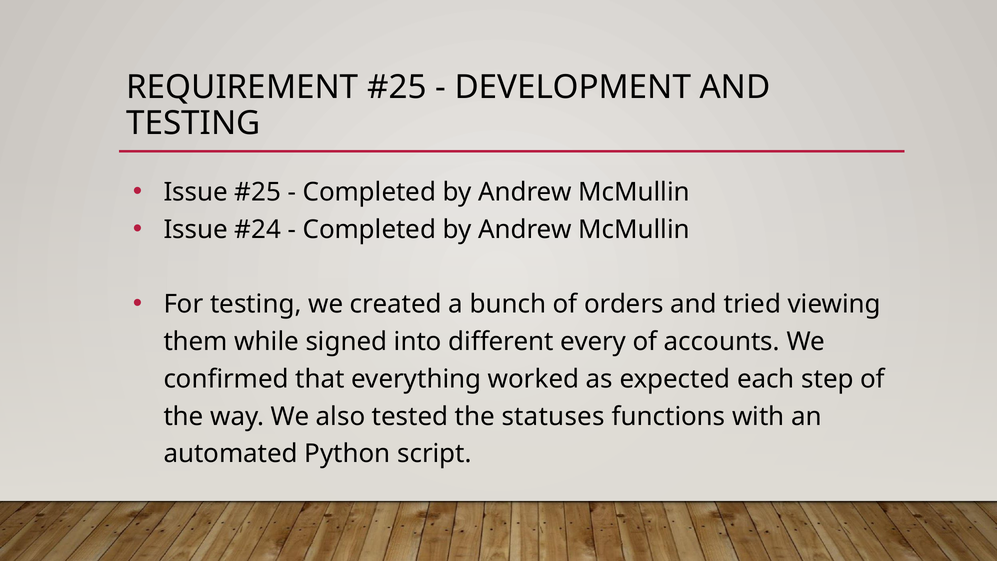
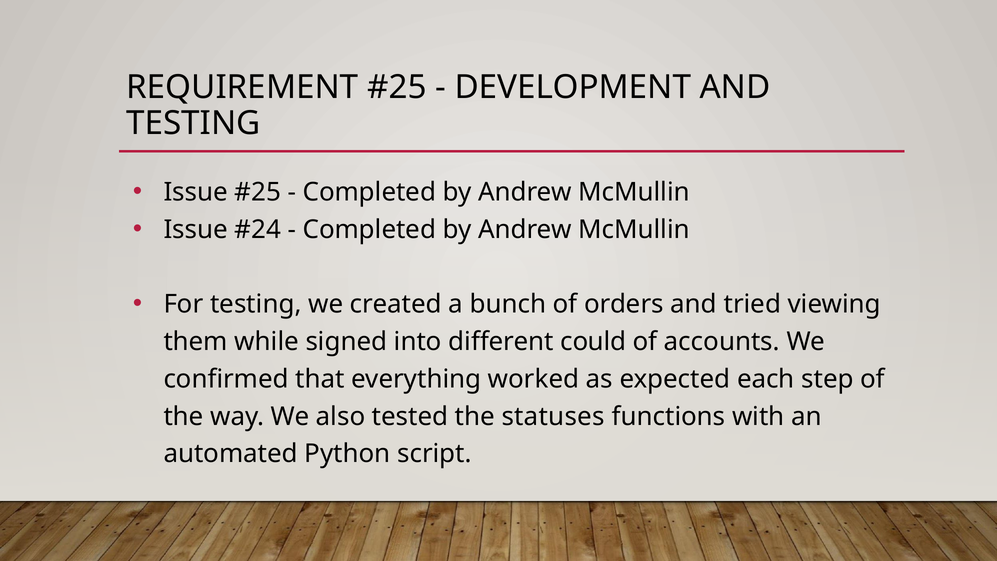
every: every -> could (593, 342)
